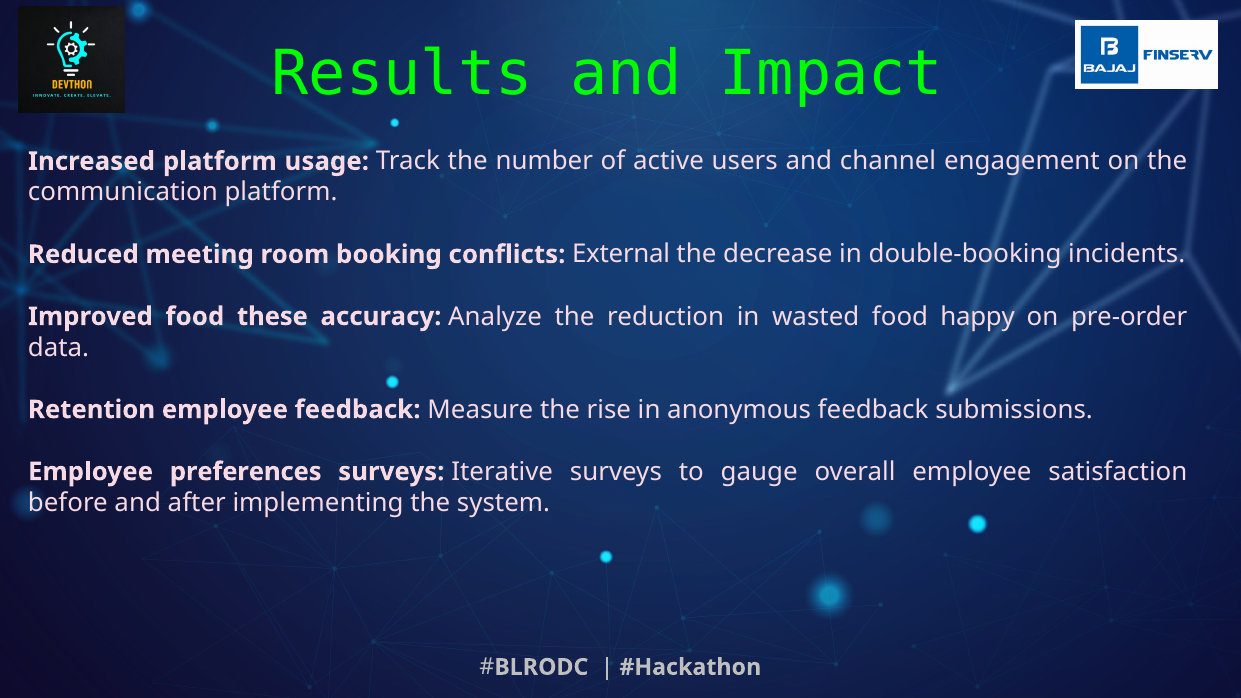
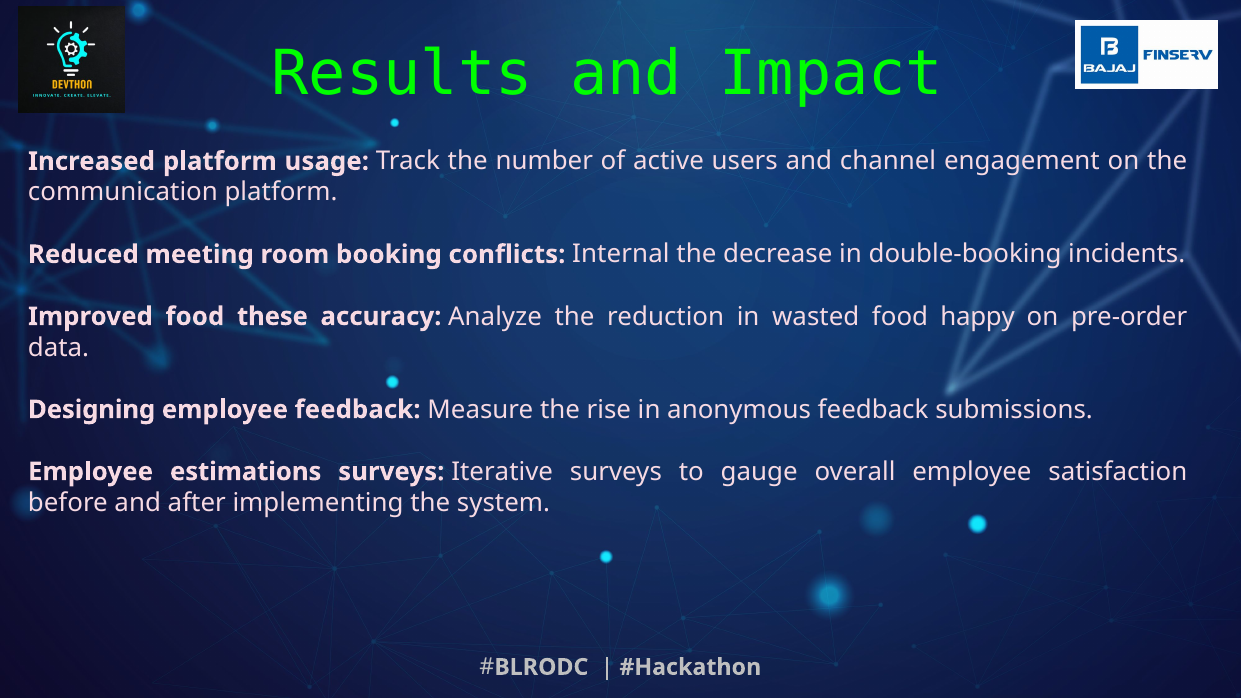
External: External -> Internal (621, 254)
Retention: Retention -> Designing (92, 410)
preferences: preferences -> estimations (246, 472)
